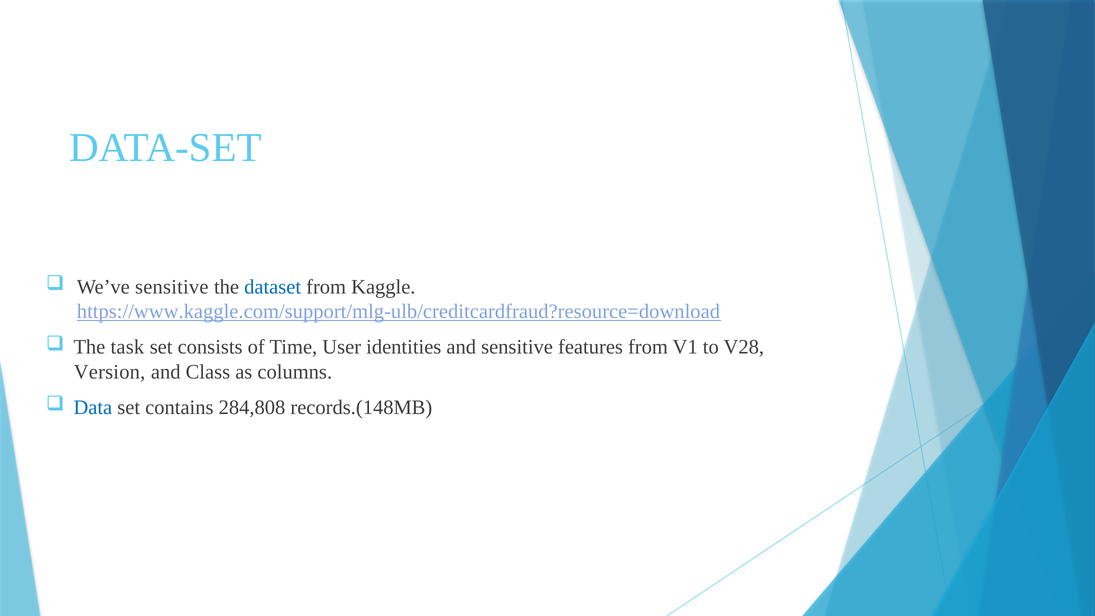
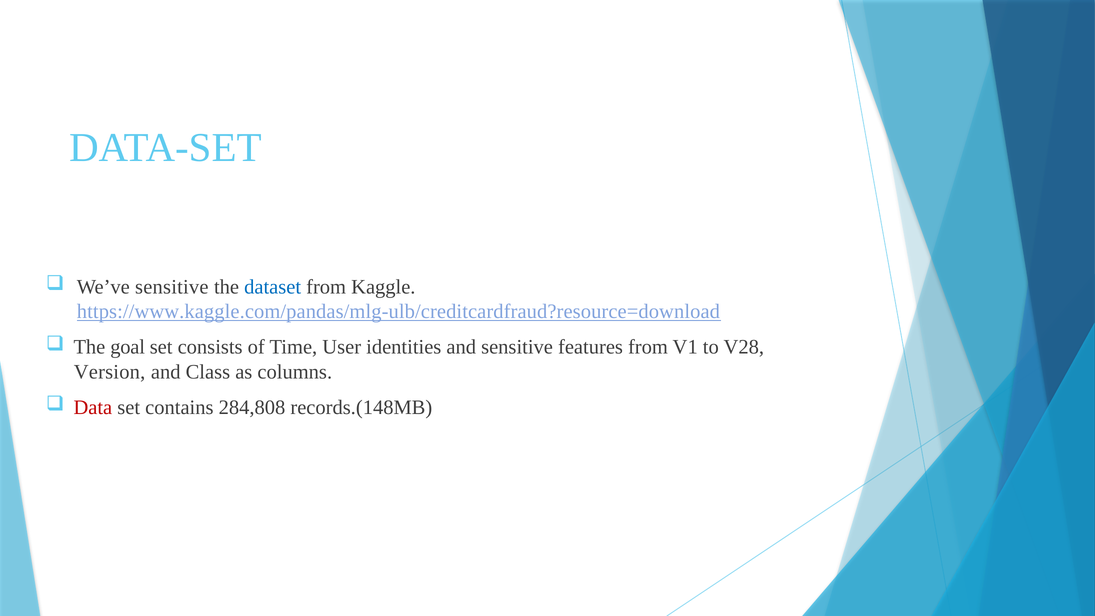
https://www.kaggle.com/support/mlg-ulb/creditcardfraud?resource=download: https://www.kaggle.com/support/mlg-ulb/creditcardfraud?resource=download -> https://www.kaggle.com/pandas/mlg-ulb/creditcardfraud?resource=download (398, 311)
task: task -> goal (128, 347)
Data colour: blue -> red (93, 407)
